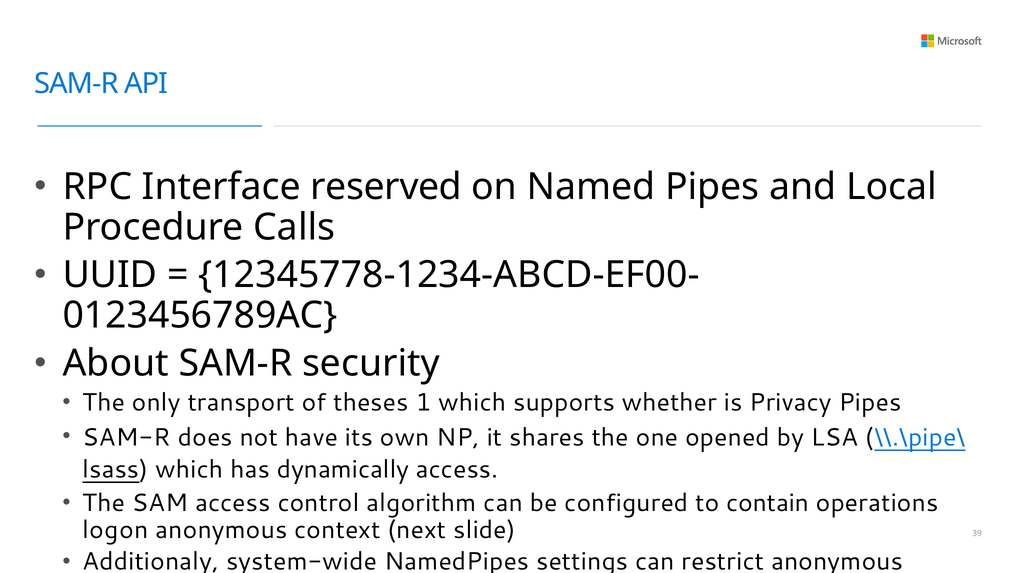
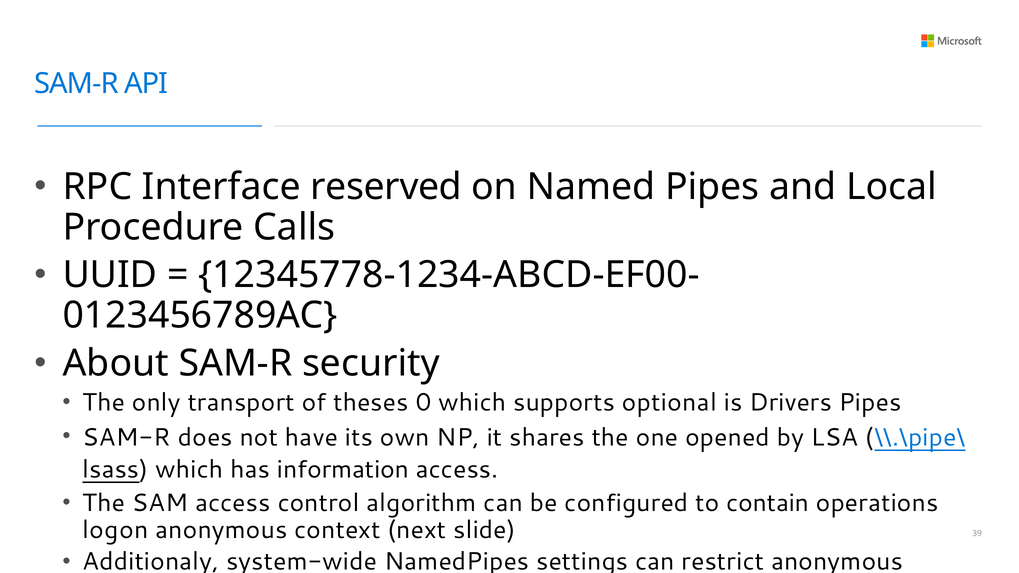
1: 1 -> 0 (423, 402)
whether: whether -> optional (669, 402)
Privacy: Privacy -> Drivers (791, 402)
dynamically: dynamically -> information (343, 470)
